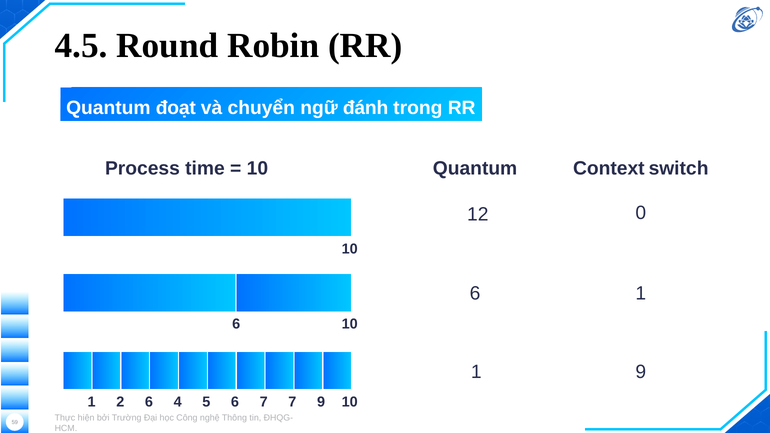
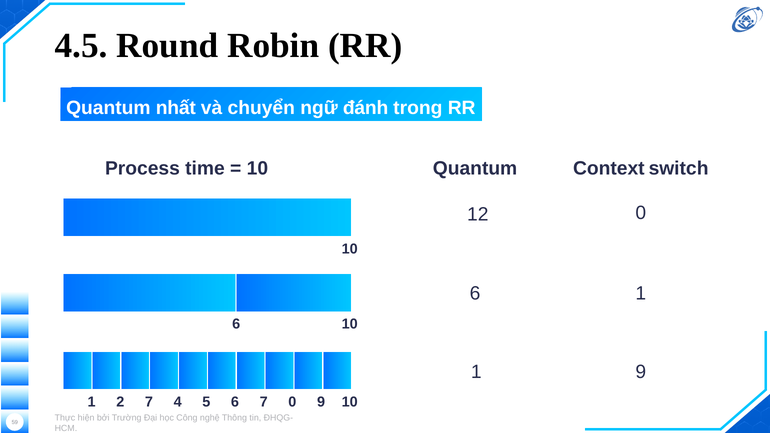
đoạt: đoạt -> nhất (176, 108)
2 6: 6 -> 7 (149, 402)
7 7: 7 -> 0 (292, 402)
